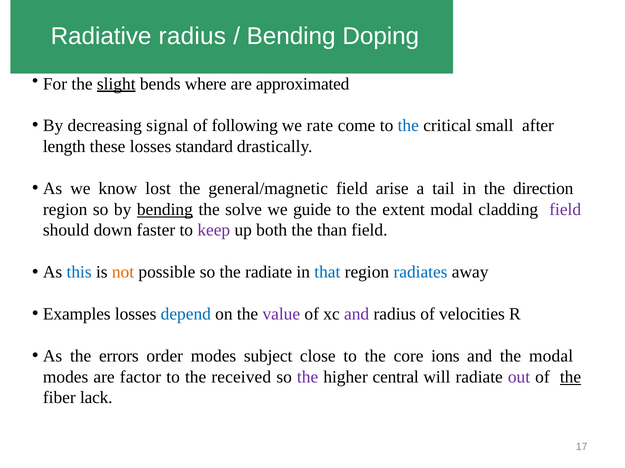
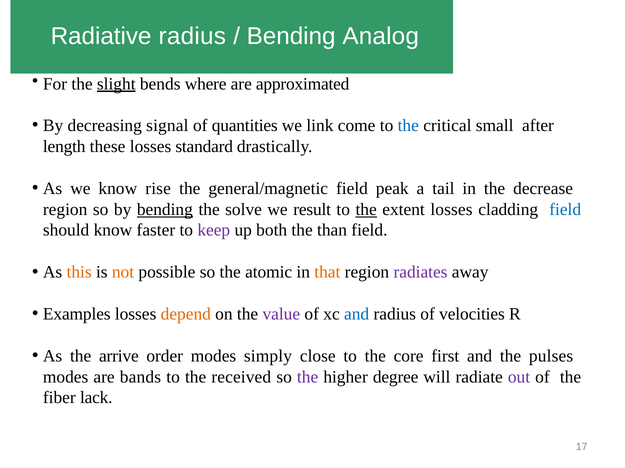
Doping: Doping -> Analog (381, 36)
following: following -> quantities (245, 126)
rate: rate -> link (320, 126)
lost: lost -> rise (158, 189)
arise: arise -> peak (392, 189)
direction: direction -> decrease (543, 189)
guide: guide -> result (312, 210)
the underline: none -> present (366, 210)
extent modal: modal -> losses (451, 210)
field colour: purple -> blue (565, 210)
should down: down -> know (113, 231)
this colour: blue -> orange (79, 273)
the radiate: radiate -> atomic (269, 273)
that colour: blue -> orange (327, 273)
radiates colour: blue -> purple (421, 273)
depend colour: blue -> orange (186, 315)
and colour: purple -> blue (357, 315)
errors: errors -> arrive (119, 357)
subject: subject -> simply (268, 357)
ions: ions -> first (445, 357)
the modal: modal -> pulses (551, 357)
factor: factor -> bands (140, 378)
central: central -> degree (396, 378)
the underline: present -> none (570, 378)
